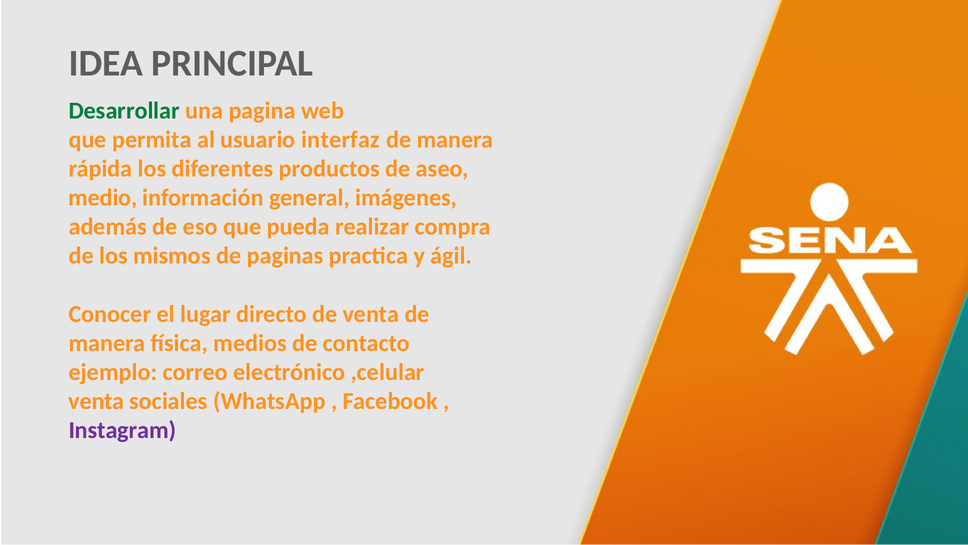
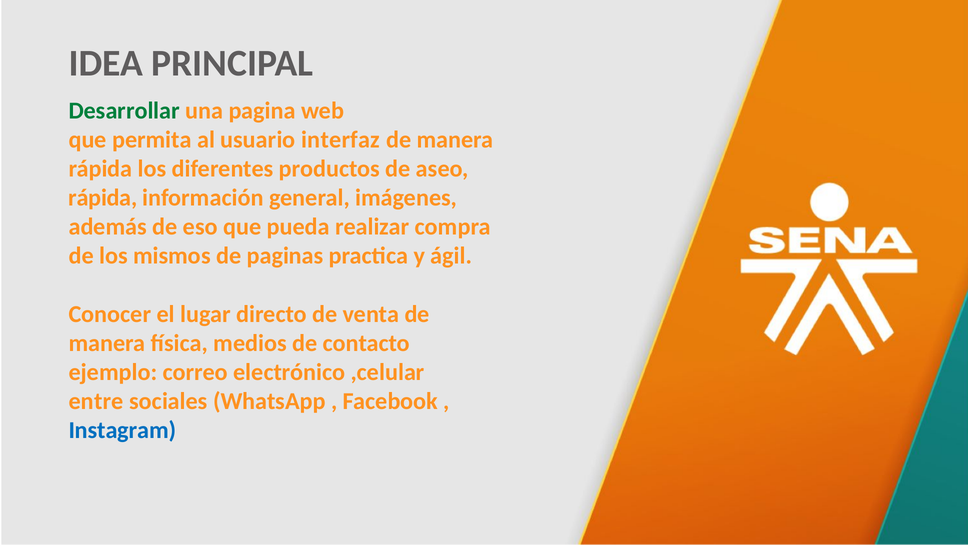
medio: medio -> rápida (103, 198)
venta: venta -> entre (96, 401)
Instagram colour: purple -> blue (122, 430)
